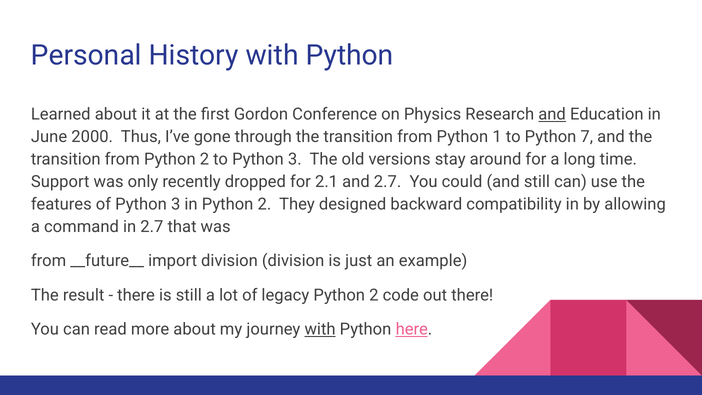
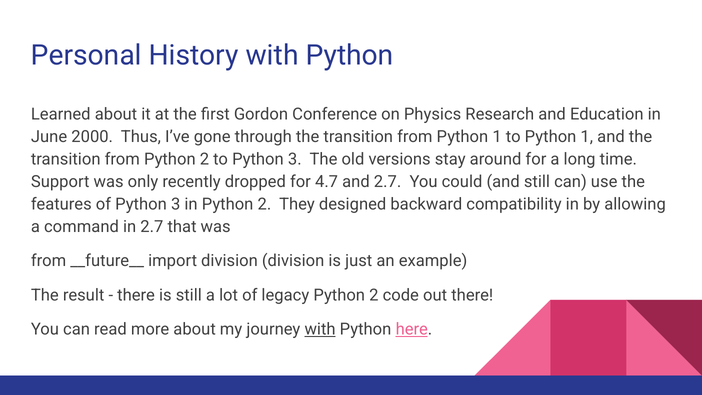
and underline: present -> none (552, 114)
to Python 7: 7 -> 1 (587, 137)
2.1: 2.1 -> 4.7 (327, 182)
